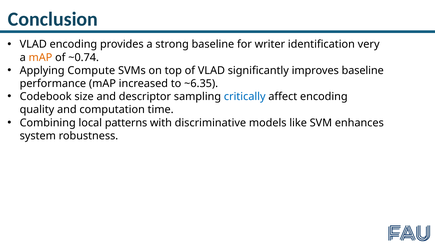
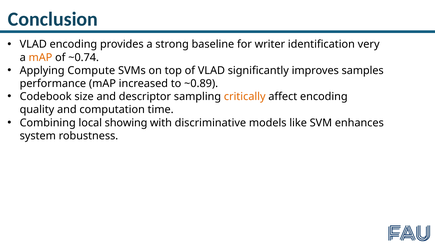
improves baseline: baseline -> samples (363, 70)
~6.35: ~6.35 -> ~0.89 (201, 83)
critically colour: blue -> orange (245, 97)
patterns: patterns -> showing (126, 123)
